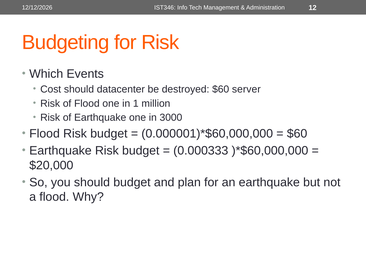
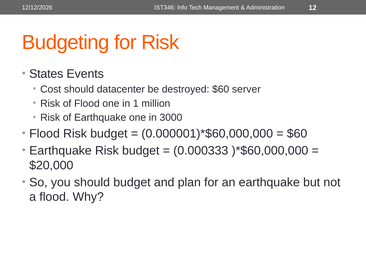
Which: Which -> States (46, 74)
